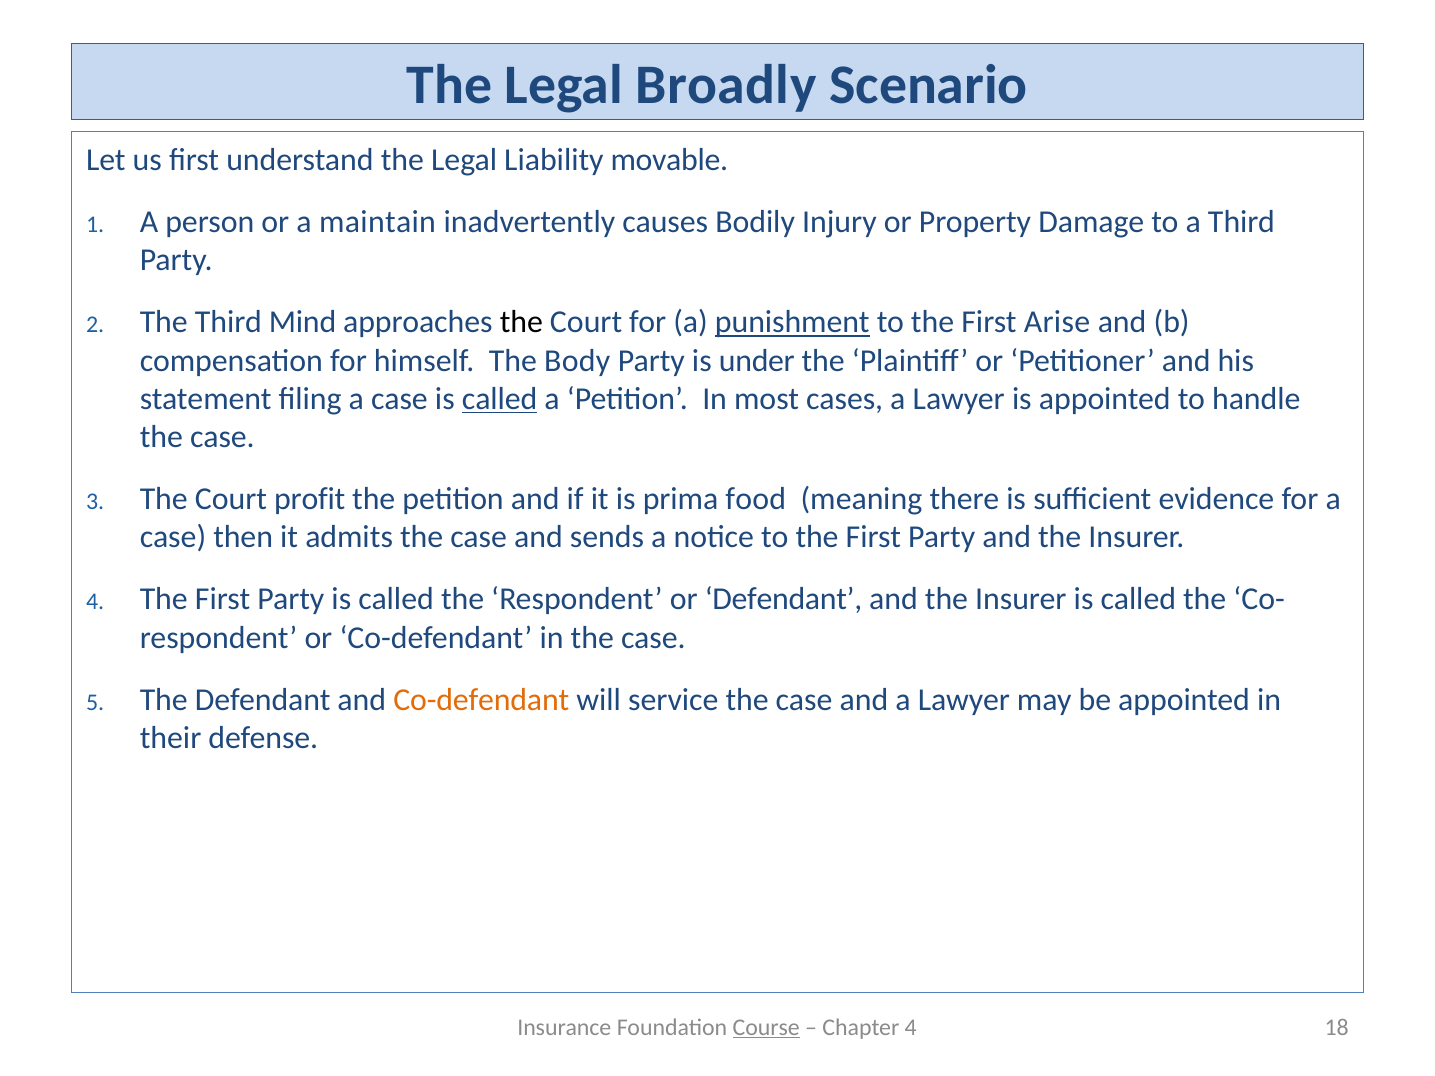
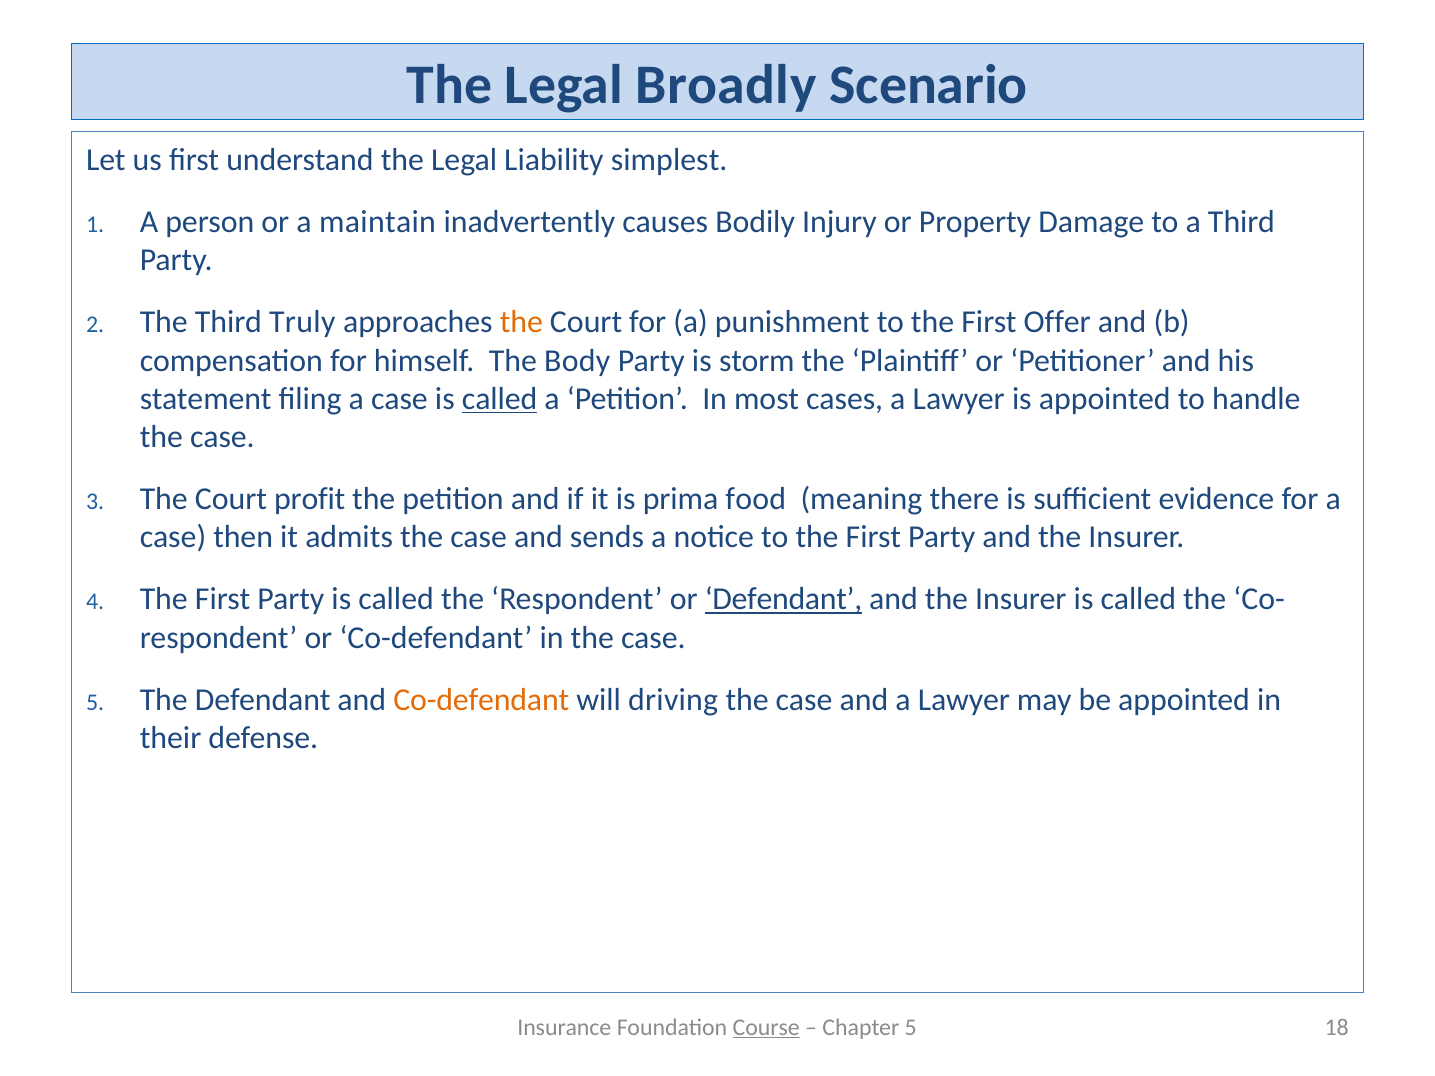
movable: movable -> simplest (669, 160)
Mind: Mind -> Truly (302, 322)
the colour: black -> orange (521, 322)
punishment underline: present -> none (792, 322)
Arise: Arise -> Offer (1057, 322)
under: under -> storm (757, 361)
Defendant underline: none -> present (784, 600)
service: service -> driving (673, 700)
Chapter 4: 4 -> 5 (911, 1028)
